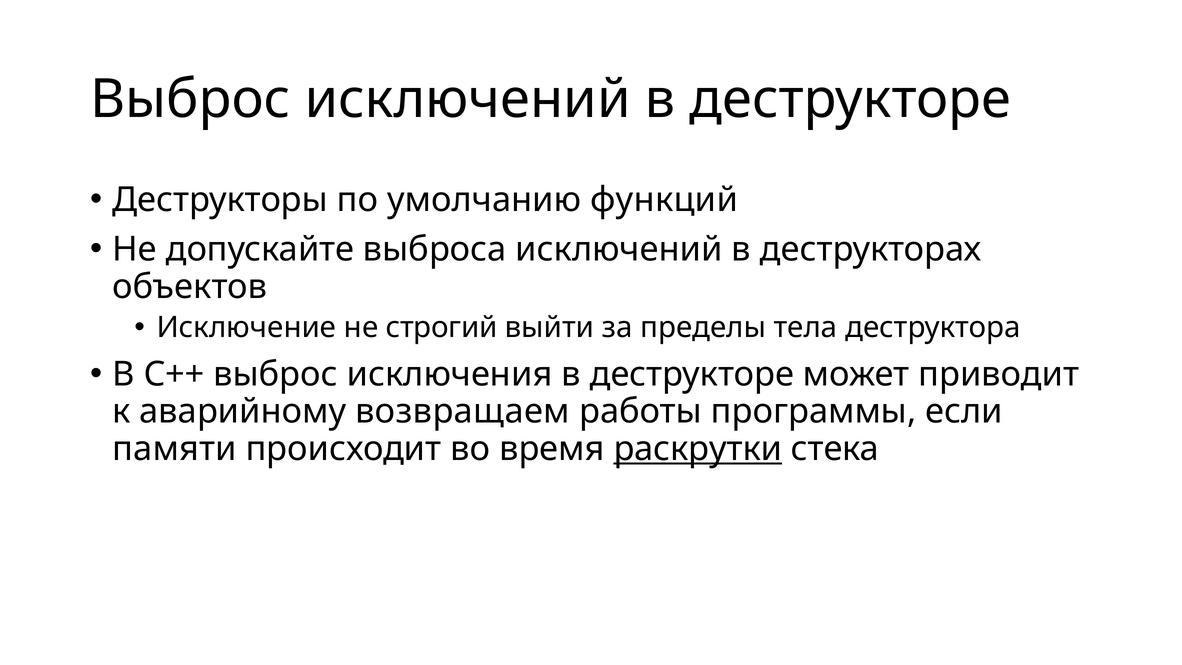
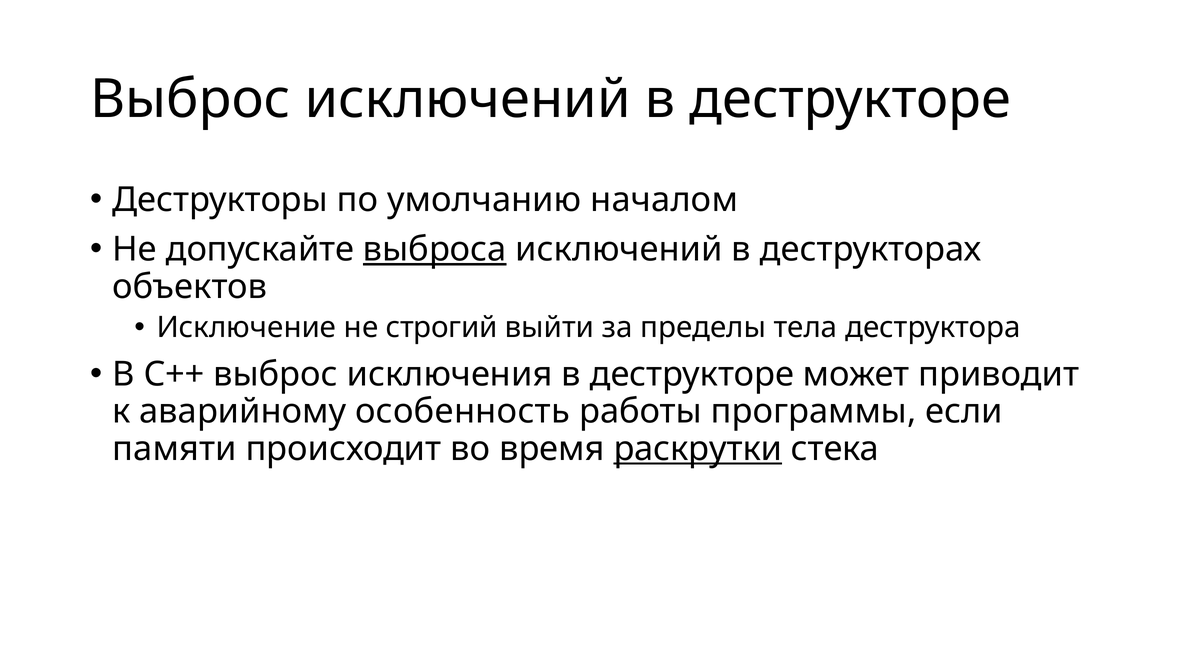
функций: функций -> началом (664, 200)
выброса underline: none -> present (435, 249)
возвращаем: возвращаем -> особенность (463, 411)
